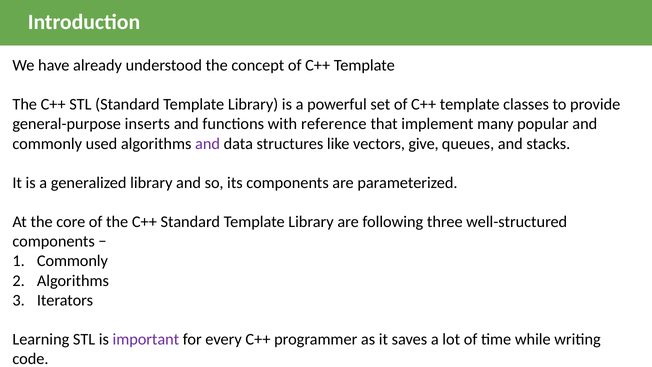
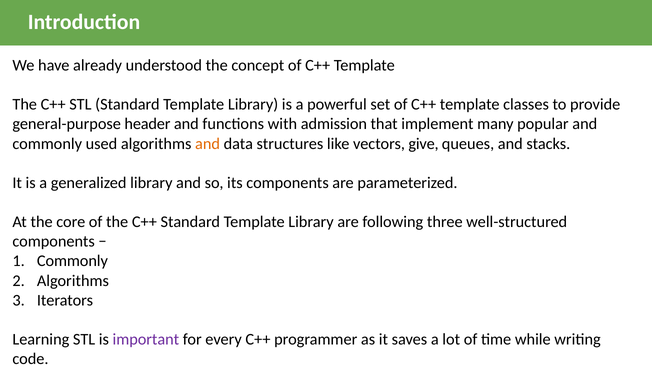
inserts: inserts -> header (147, 124)
reference: reference -> admission (334, 124)
and colour: purple -> orange (208, 144)
